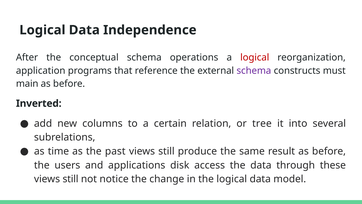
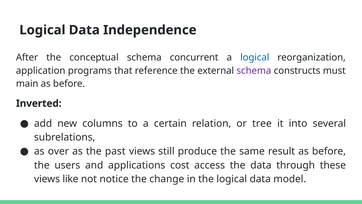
operations: operations -> concurrent (194, 57)
logical colour: red -> blue (255, 57)
time: time -> over (58, 151)
disk: disk -> cost (180, 165)
still: still -> like (71, 179)
